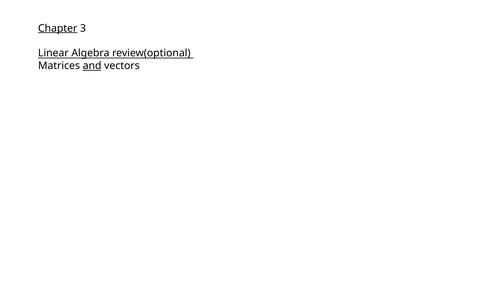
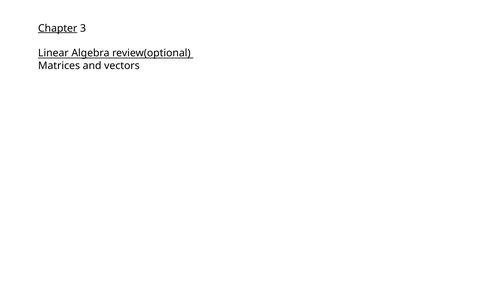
and underline: present -> none (92, 66)
